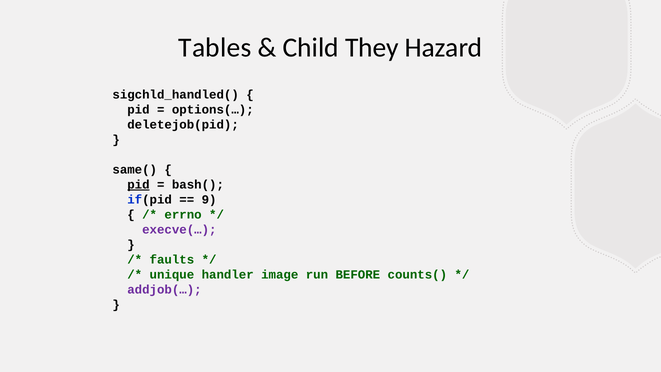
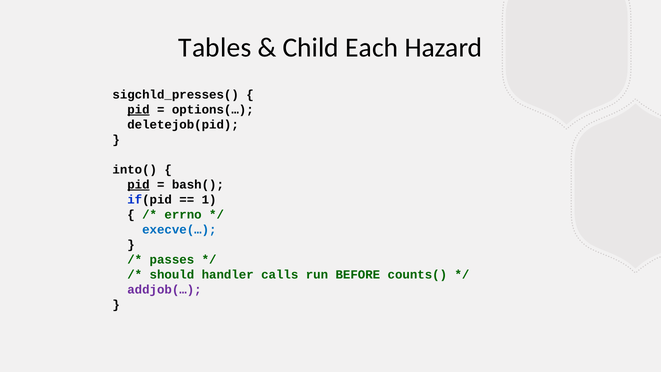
They: They -> Each (372, 48)
sigchld_handled(: sigchld_handled( -> sigchld_presses( (176, 95)
pid underline: none -> present (138, 110)
same(: same( -> into( (135, 170)
9: 9 -> 1 (209, 200)
execve(… colour: purple -> blue (179, 230)
faults: faults -> passes (172, 260)
unique: unique -> should (172, 275)
image: image -> calls (280, 275)
